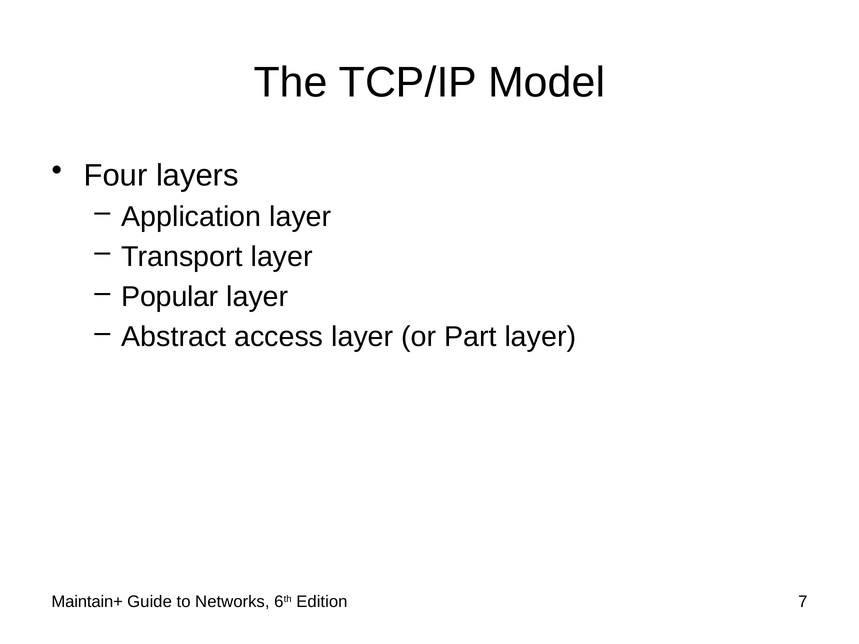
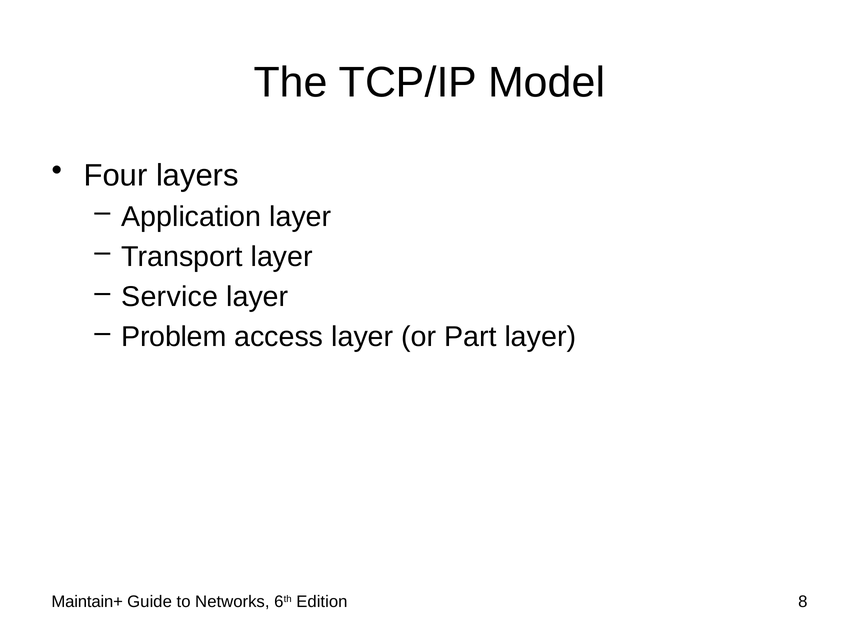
Popular: Popular -> Service (170, 297)
Abstract: Abstract -> Problem (174, 337)
7: 7 -> 8 (803, 602)
